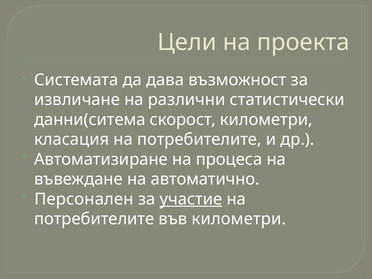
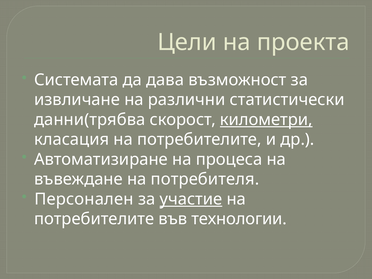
данни(ситема: данни(ситема -> данни(трябва (90, 120)
километри underline: none -> present (266, 120)
автоматично: автоматично -> потребителя (205, 179)
във километри: километри -> технологии (239, 219)
